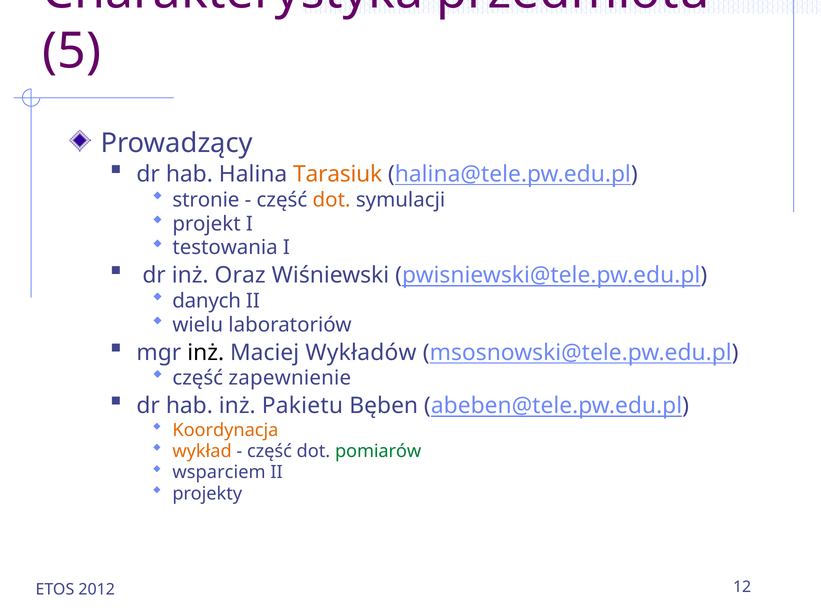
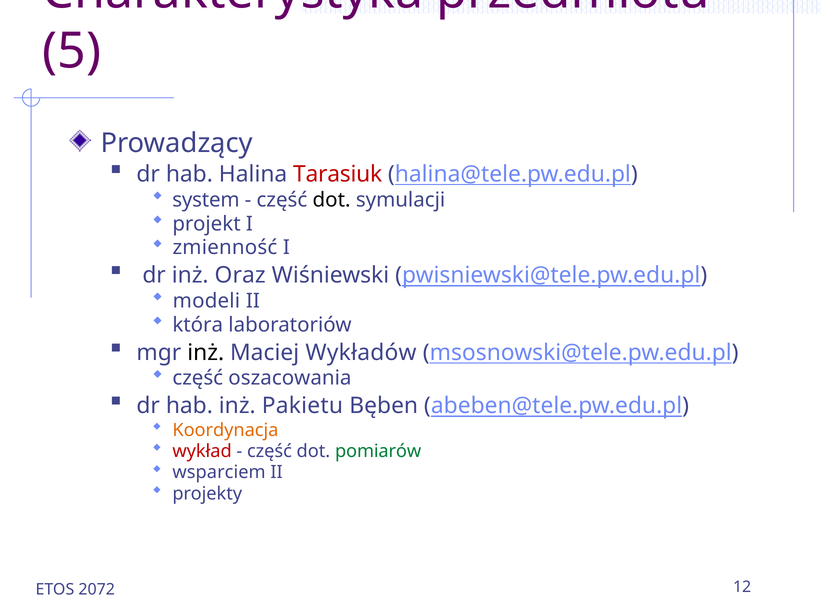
Tarasiuk colour: orange -> red (338, 174)
stronie: stronie -> system (206, 200)
dot colour: orange -> black (332, 200)
testowania: testowania -> zmienność (225, 247)
danych: danych -> modeli (206, 301)
wielu: wielu -> która (198, 325)
zapewnienie: zapewnienie -> oszacowania (290, 378)
wykład colour: orange -> red (202, 451)
2012: 2012 -> 2072 (97, 589)
